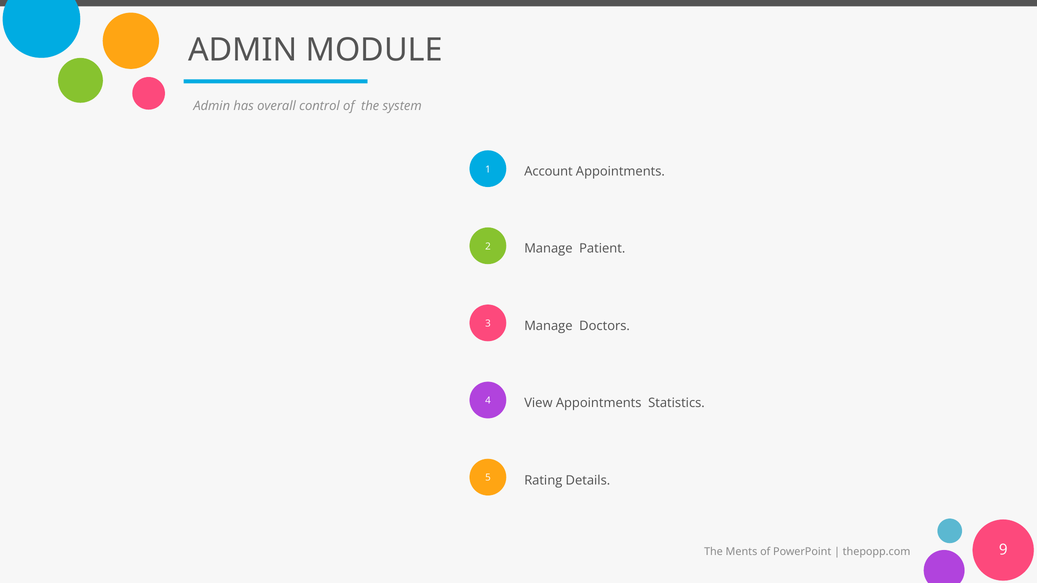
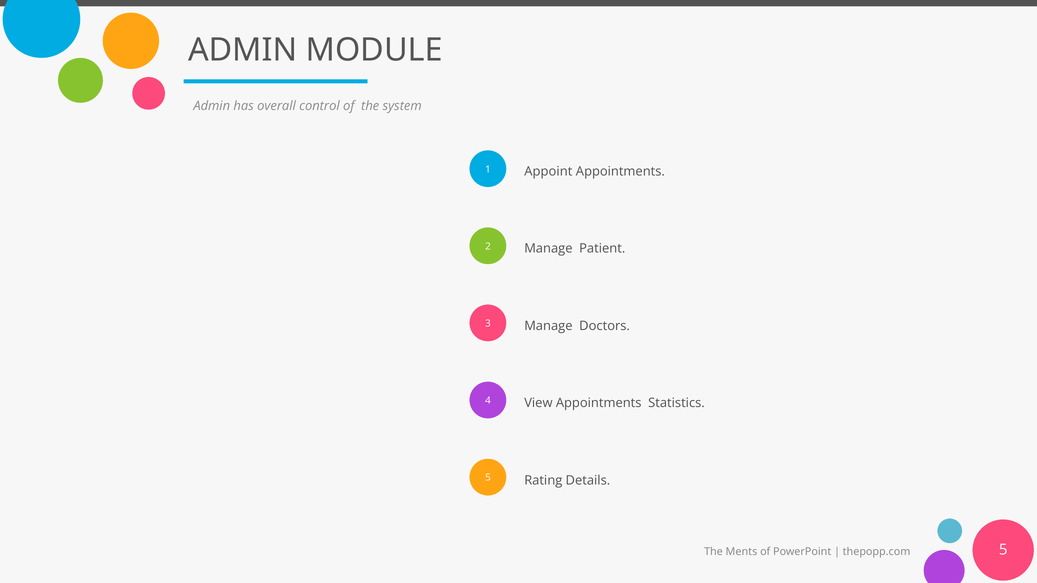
Account: Account -> Appoint (548, 171)
thepopp.com 9: 9 -> 5 (1003, 550)
